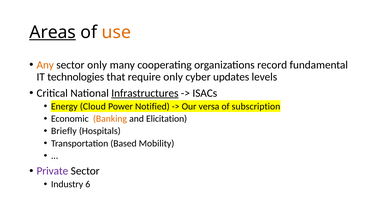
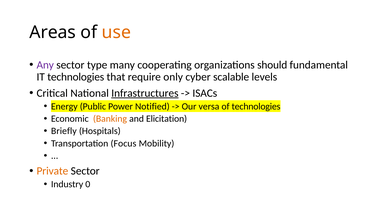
Areas underline: present -> none (53, 32)
Any colour: orange -> purple (45, 65)
sector only: only -> type (97, 65)
record: record -> should (272, 65)
updates: updates -> scalable (231, 77)
Cloud: Cloud -> Public (93, 107)
of subscription: subscription -> technologies (256, 107)
Based: Based -> Focus (123, 144)
Private colour: purple -> orange (52, 171)
6: 6 -> 0 (88, 185)
